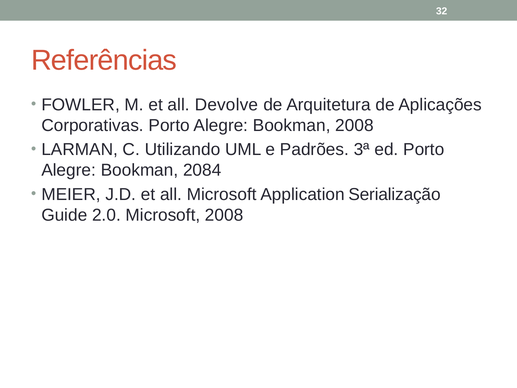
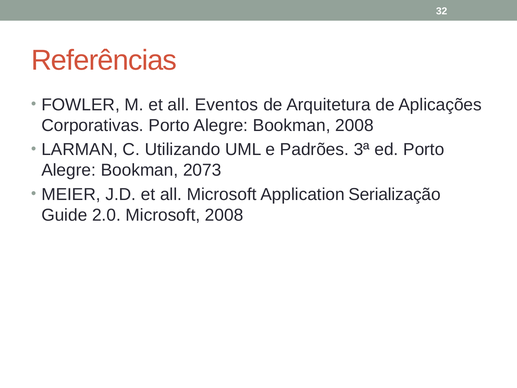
Devolve: Devolve -> Eventos (226, 105)
2084: 2084 -> 2073 (202, 170)
